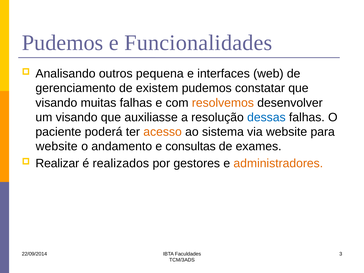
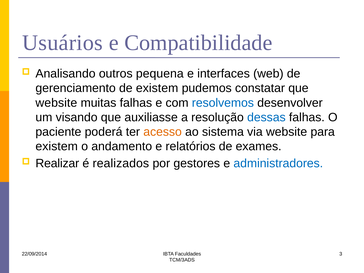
Pudemos: Pudemos -> Usuários (62, 43)
Funcionalidades: Funcionalidades -> Compatibilidade (198, 43)
visando: visando -> website (56, 103)
resolvemos colour: orange -> blue (223, 103)
website: website -> existem (57, 146)
consultas: consultas -> relatórios (191, 146)
administradores colour: orange -> blue (278, 163)
